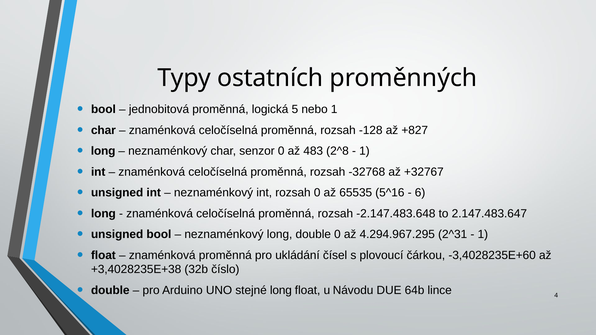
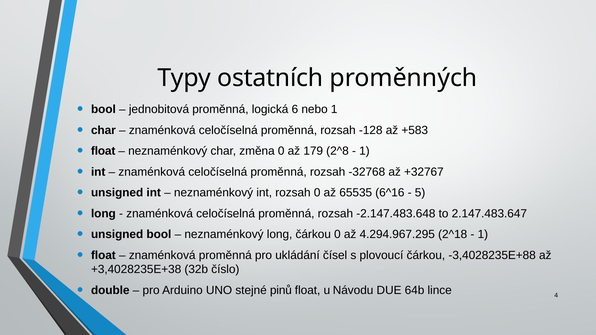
5: 5 -> 6 (295, 109)
+827: +827 -> +583 (415, 130)
long: long -> float (103, 151)
senzor: senzor -> změna (257, 151)
483: 483 -> 179 (313, 151)
5^16: 5^16 -> 6^16 (390, 193)
6: 6 -> 5 (420, 193)
long double: double -> čárkou (313, 234)
2^31: 2^31 -> 2^18 (453, 234)
-3,4028235E+60: -3,4028235E+60 -> -3,4028235E+88 (492, 255)
stejné long: long -> pinů (281, 290)
